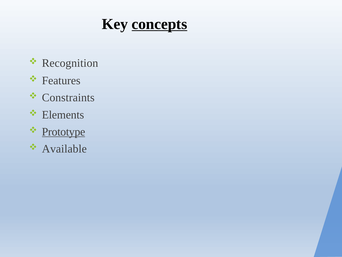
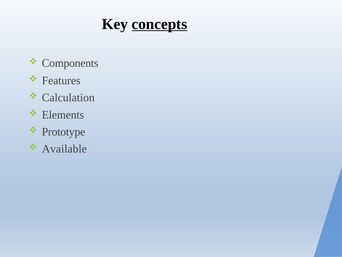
Recognition: Recognition -> Components (70, 63)
Constraints: Constraints -> Calculation (68, 97)
Prototype underline: present -> none (64, 132)
